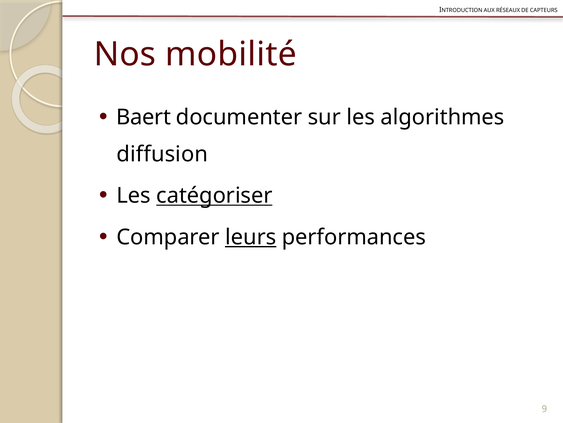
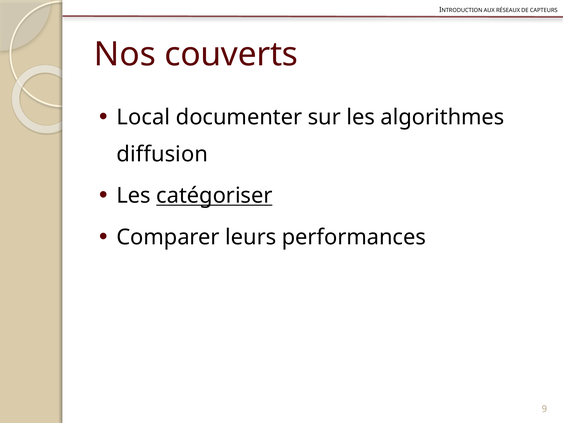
mobilité: mobilité -> couverts (231, 54)
Baert: Baert -> Local (143, 117)
leurs underline: present -> none (251, 237)
